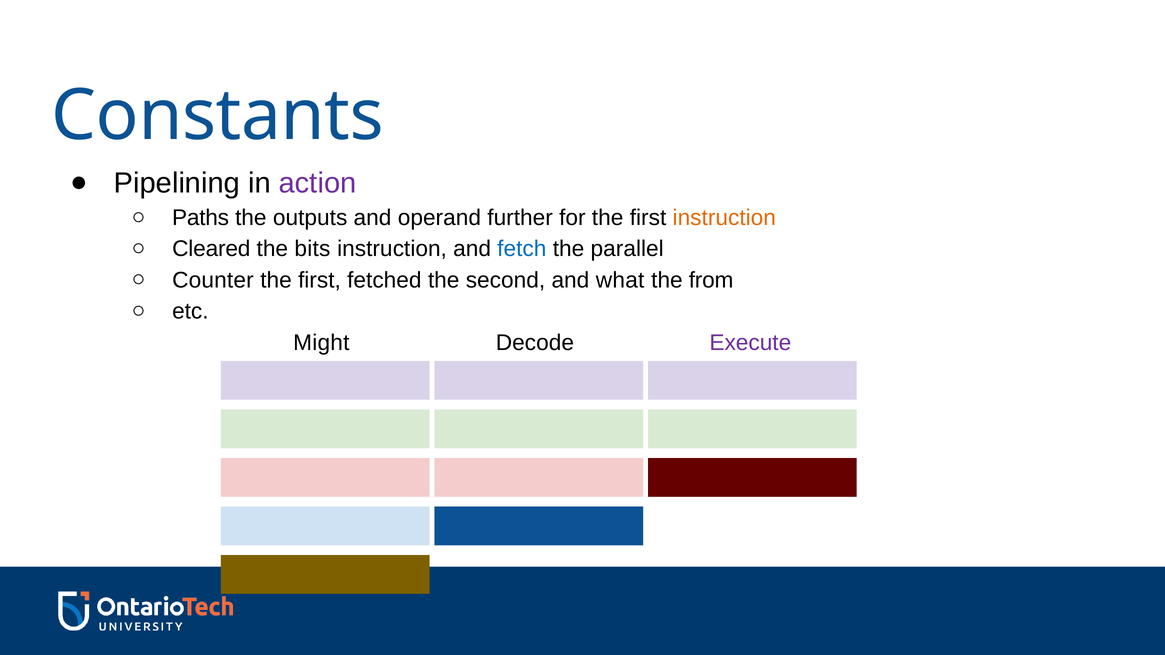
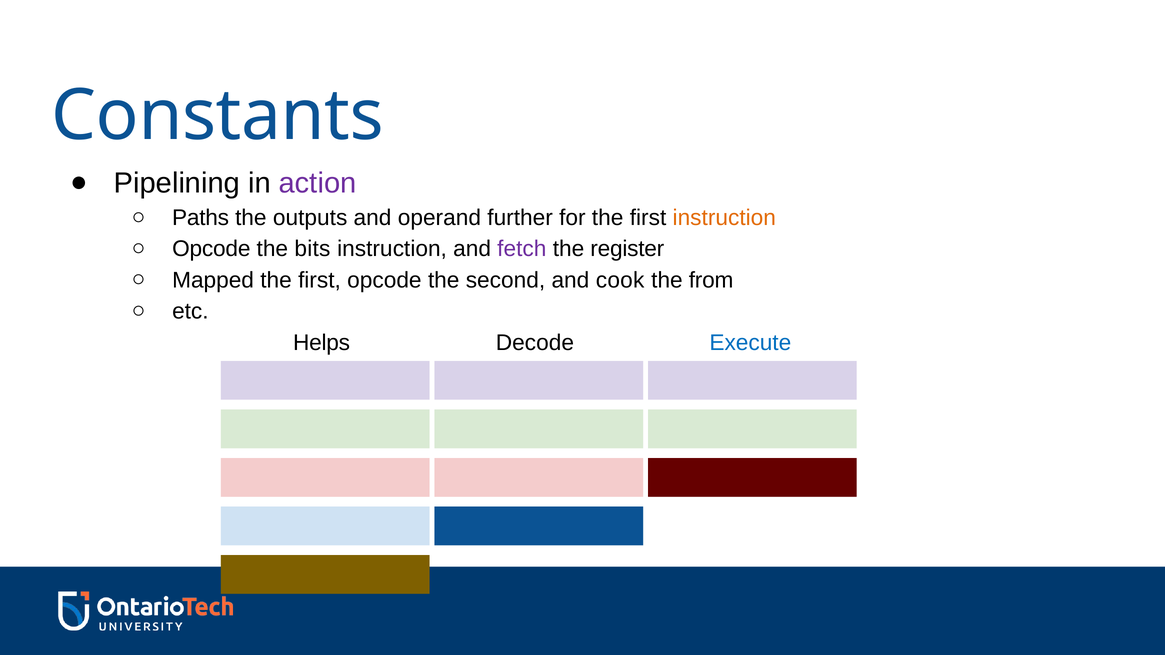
Cleared: Cleared -> Opcode (211, 249)
fetch colour: blue -> purple (522, 249)
parallel: parallel -> register (627, 249)
Counter: Counter -> Mapped (213, 280)
first fetched: fetched -> opcode (384, 280)
what: what -> cook (620, 280)
Might: Might -> Helps (322, 343)
Execute colour: purple -> blue (750, 343)
